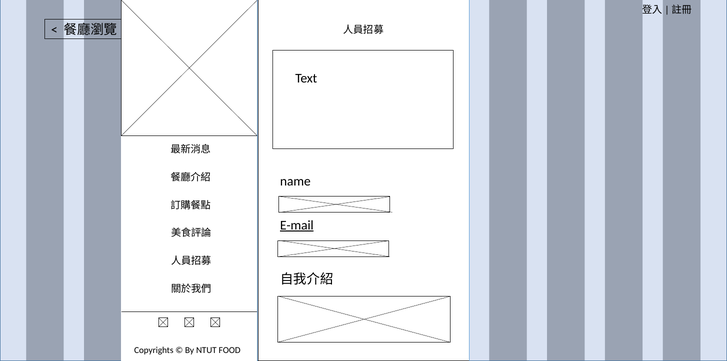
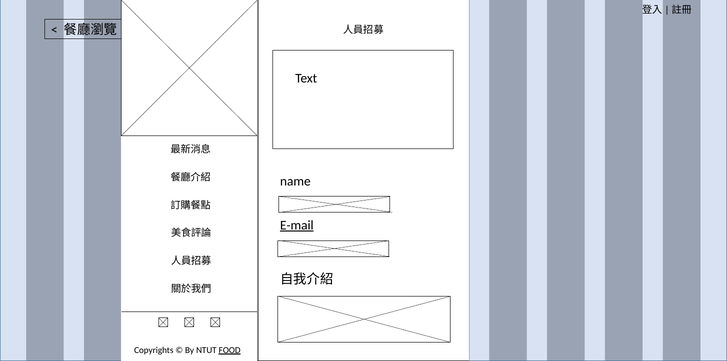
FOOD underline: none -> present (230, 351)
